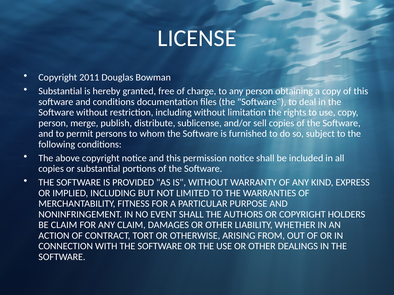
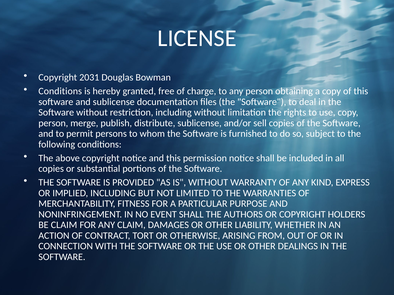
2011: 2011 -> 2031 (89, 78)
Substantial: Substantial -> Conditions (60, 91)
and conditions: conditions -> sublicense (114, 102)
